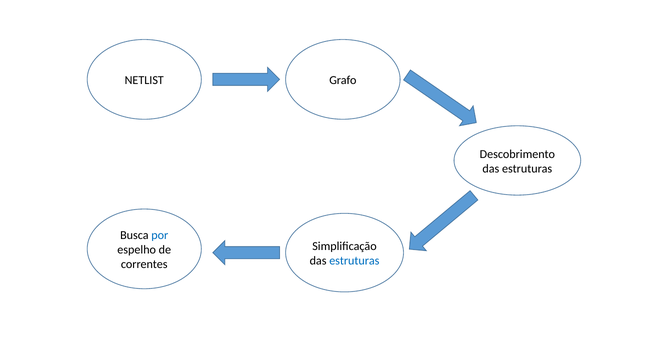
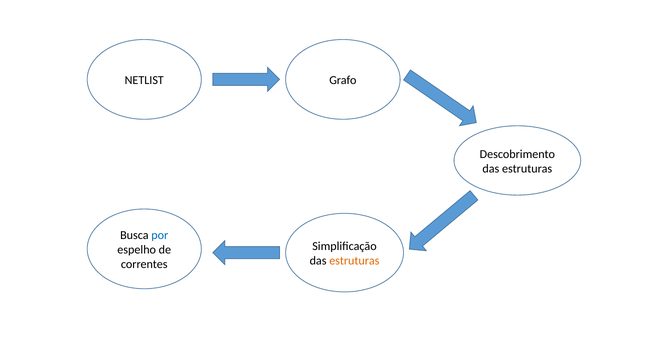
estruturas colour: blue -> orange (354, 260)
